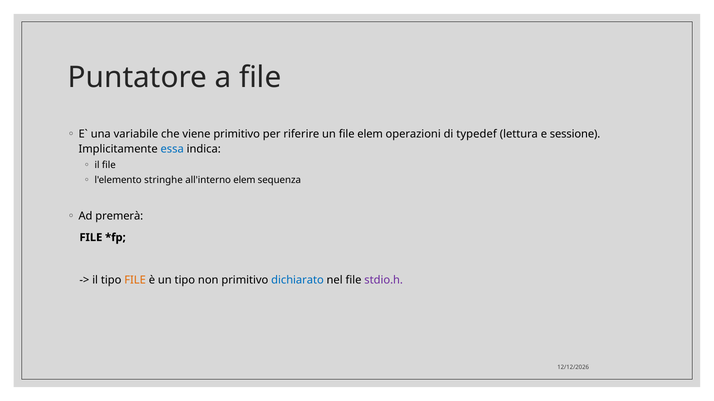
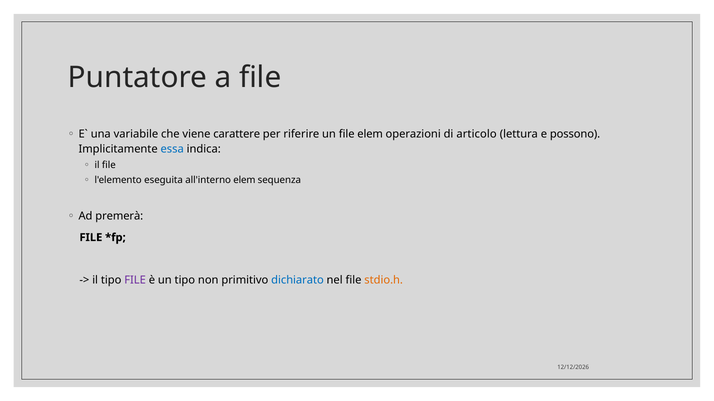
viene primitivo: primitivo -> carattere (237, 134)
typedef: typedef -> articolo (477, 134)
sessione: sessione -> possono (575, 134)
stringhe: stringhe -> eseguita (164, 180)
FILE colour: orange -> purple (135, 281)
stdio.h colour: purple -> orange (384, 281)
